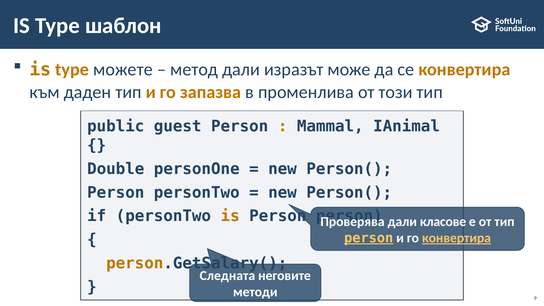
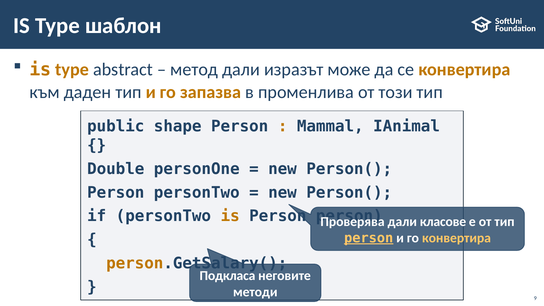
можете: можете -> abstract (123, 69)
guest: guest -> shape (178, 126)
конвертира underline: present -> none (456, 238)
Следната: Следната -> Подкласа (227, 276)
